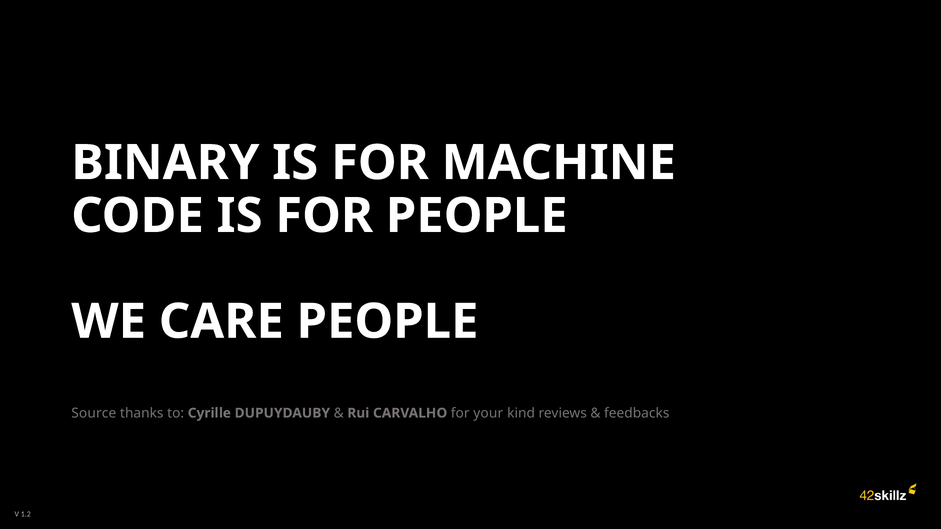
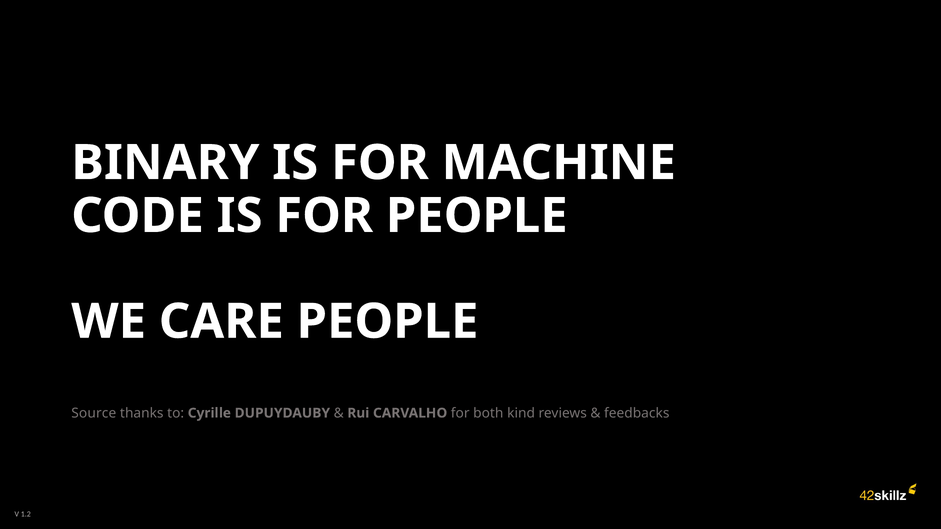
your: your -> both (488, 413)
